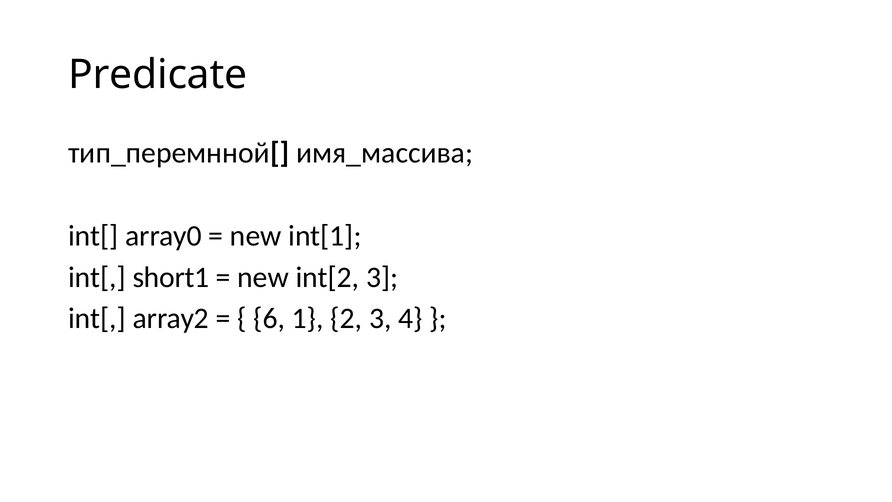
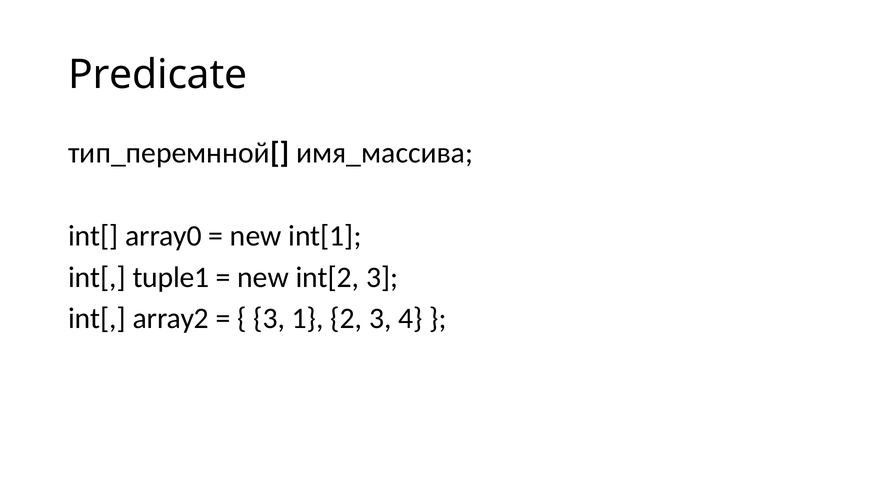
short1: short1 -> tuple1 (171, 277)
6: 6 -> 3 (269, 318)
